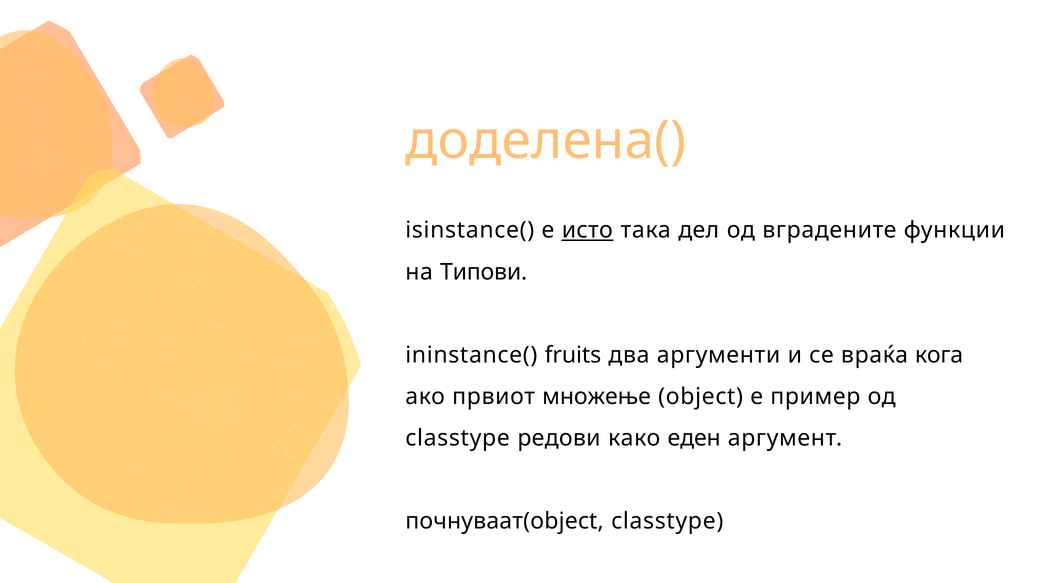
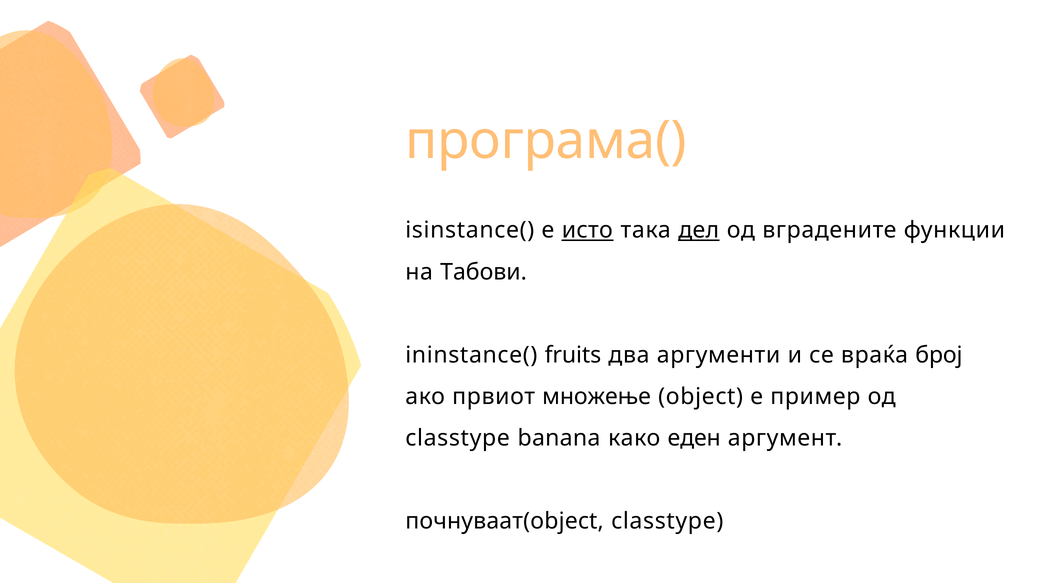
доделена(: доделена( -> програма( (546, 141)
дел underline: none -> present (699, 230)
Типови: Типови -> Табови (484, 272)
кога: кога -> број (939, 355)
редови: редови -> banana (559, 438)
